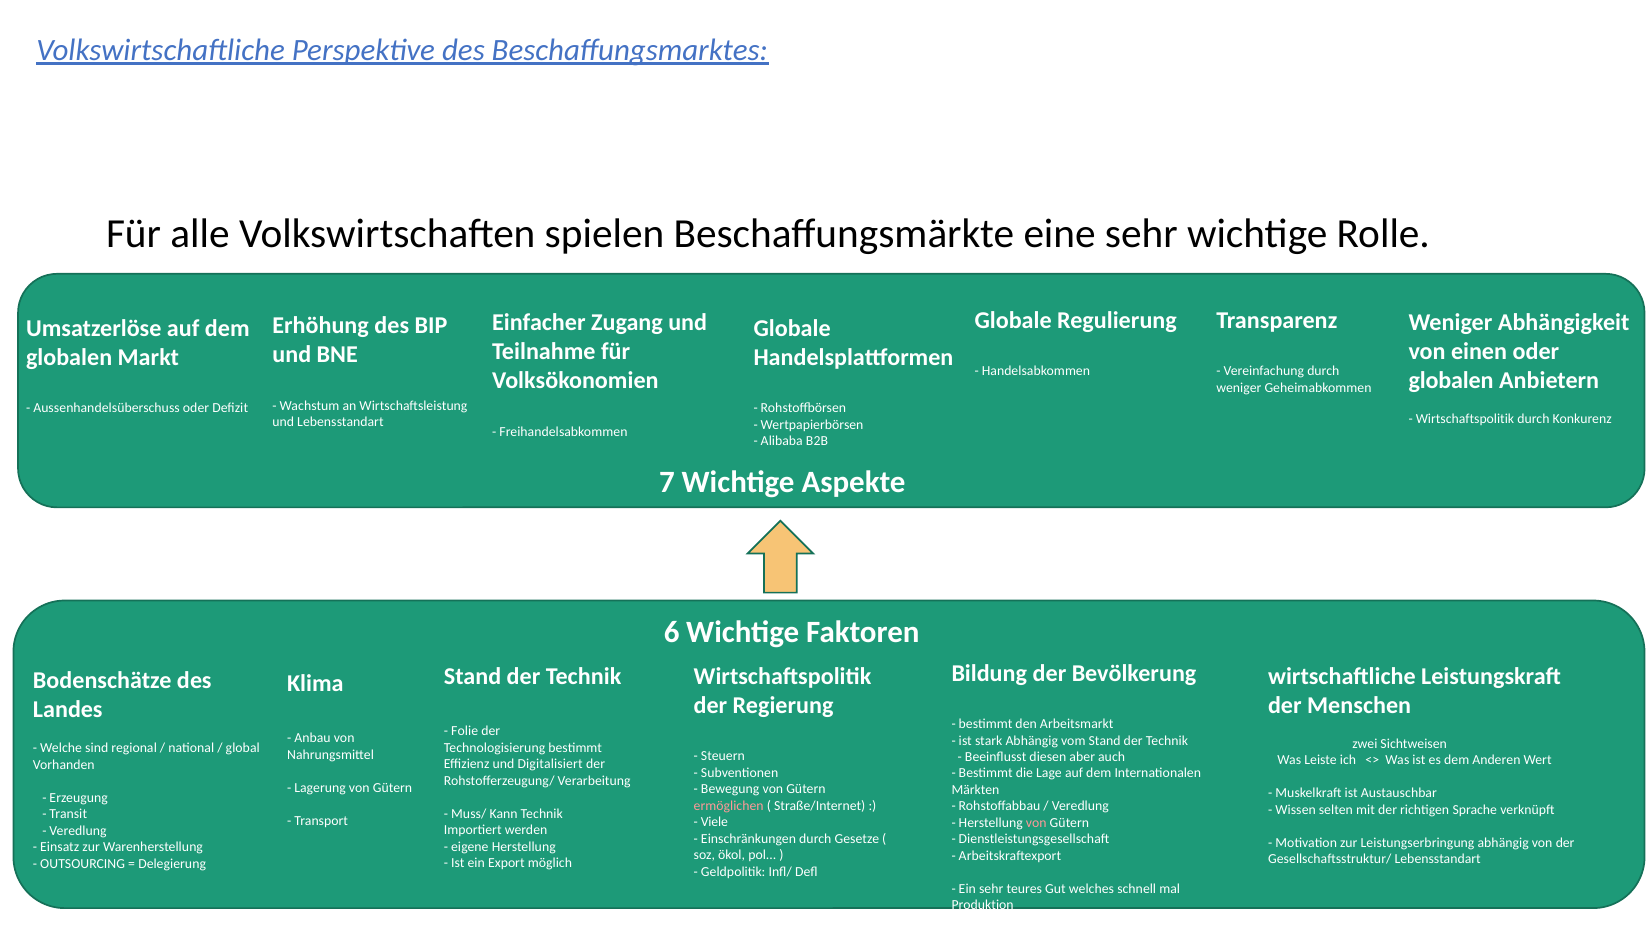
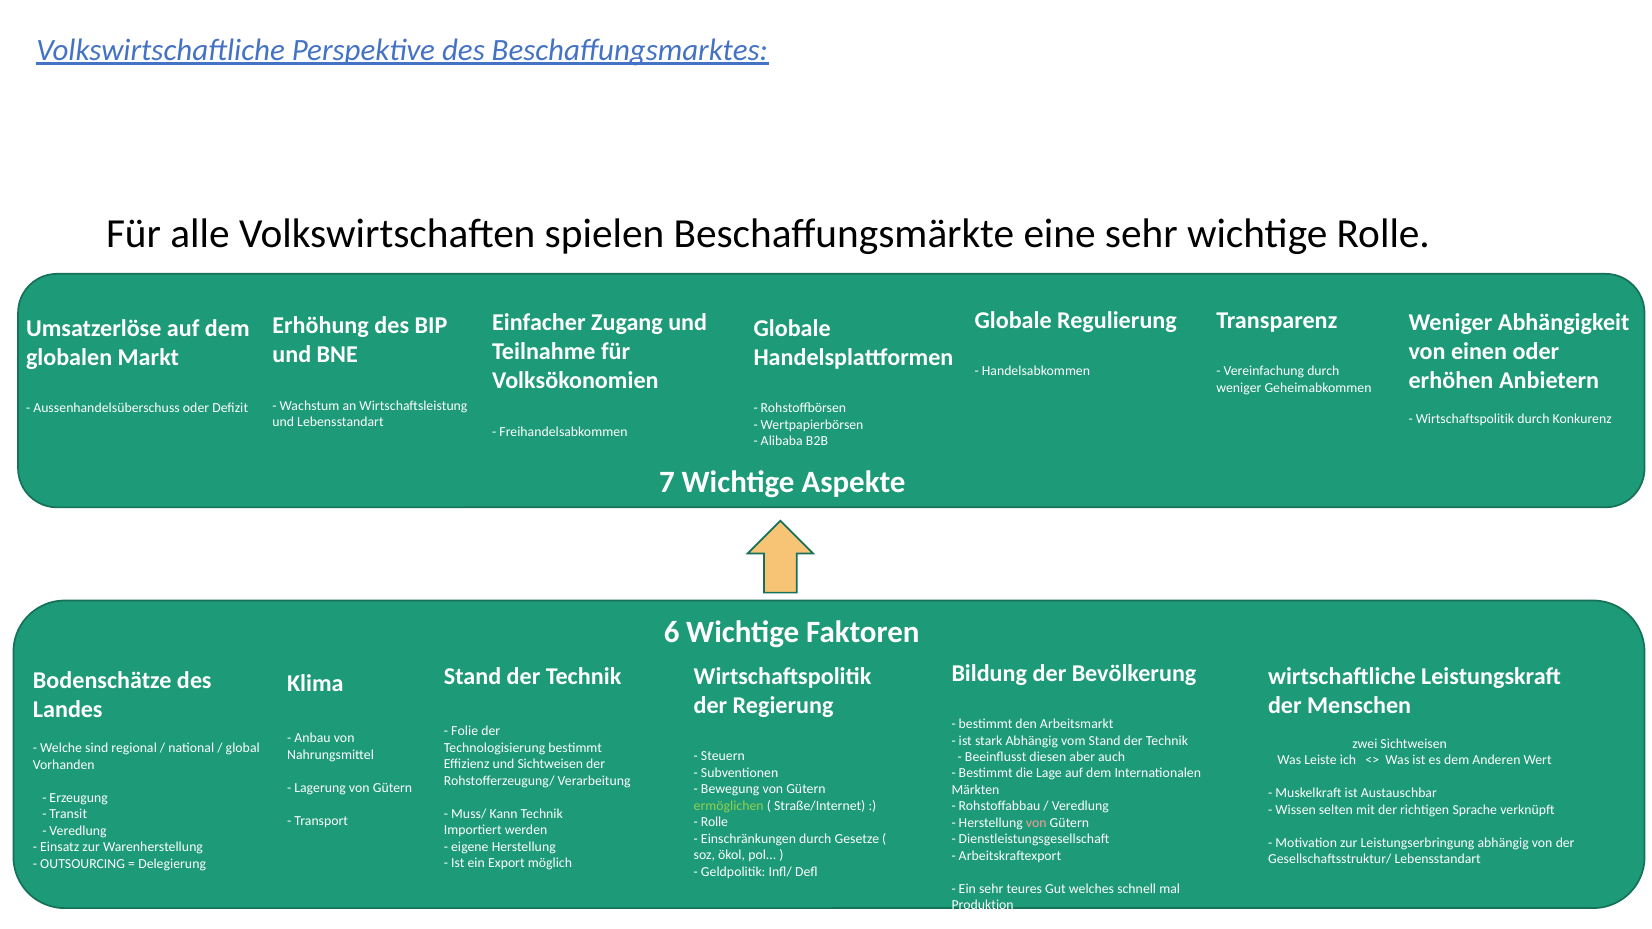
globalen: globalen -> erhöhen (1451, 381)
und Digitalisiert: Digitalisiert -> Sichtweisen (550, 765)
ermöglichen colour: pink -> light green (729, 806)
Viele: Viele -> Rolle (714, 822)
